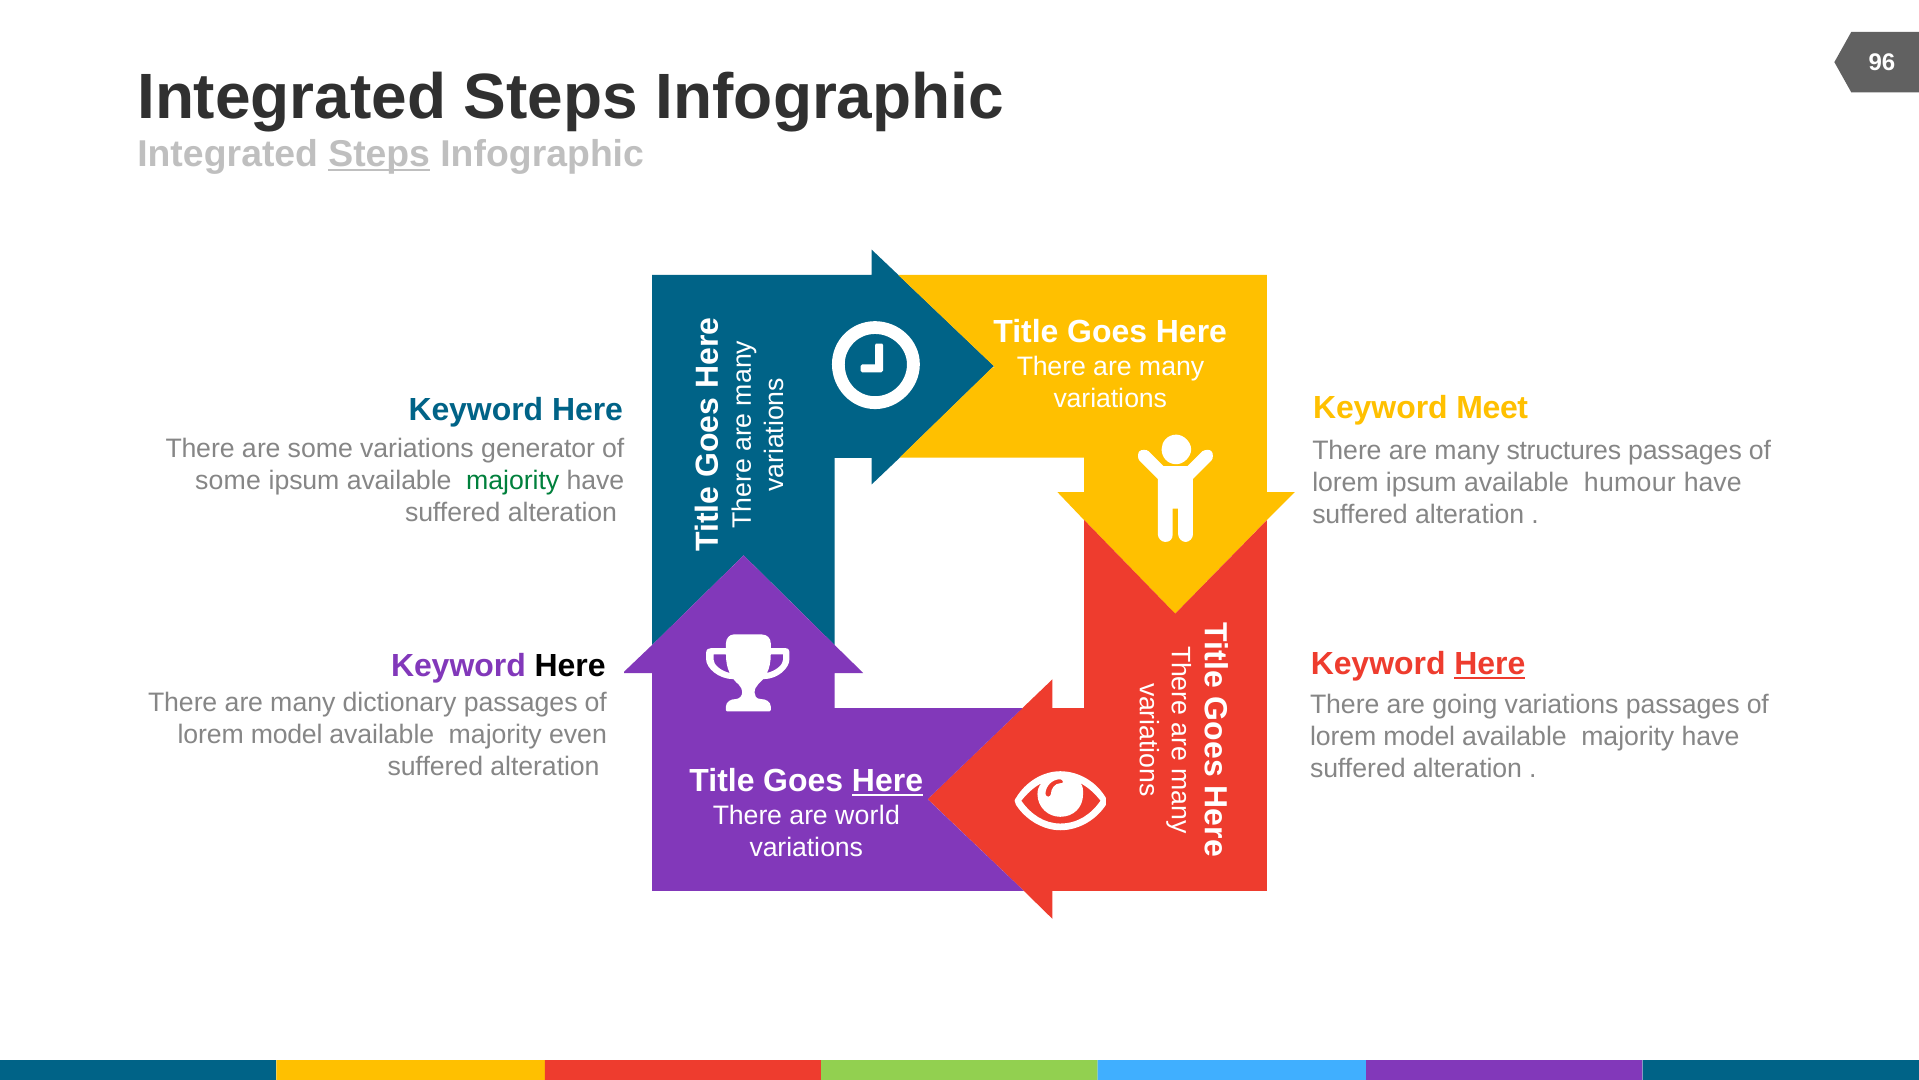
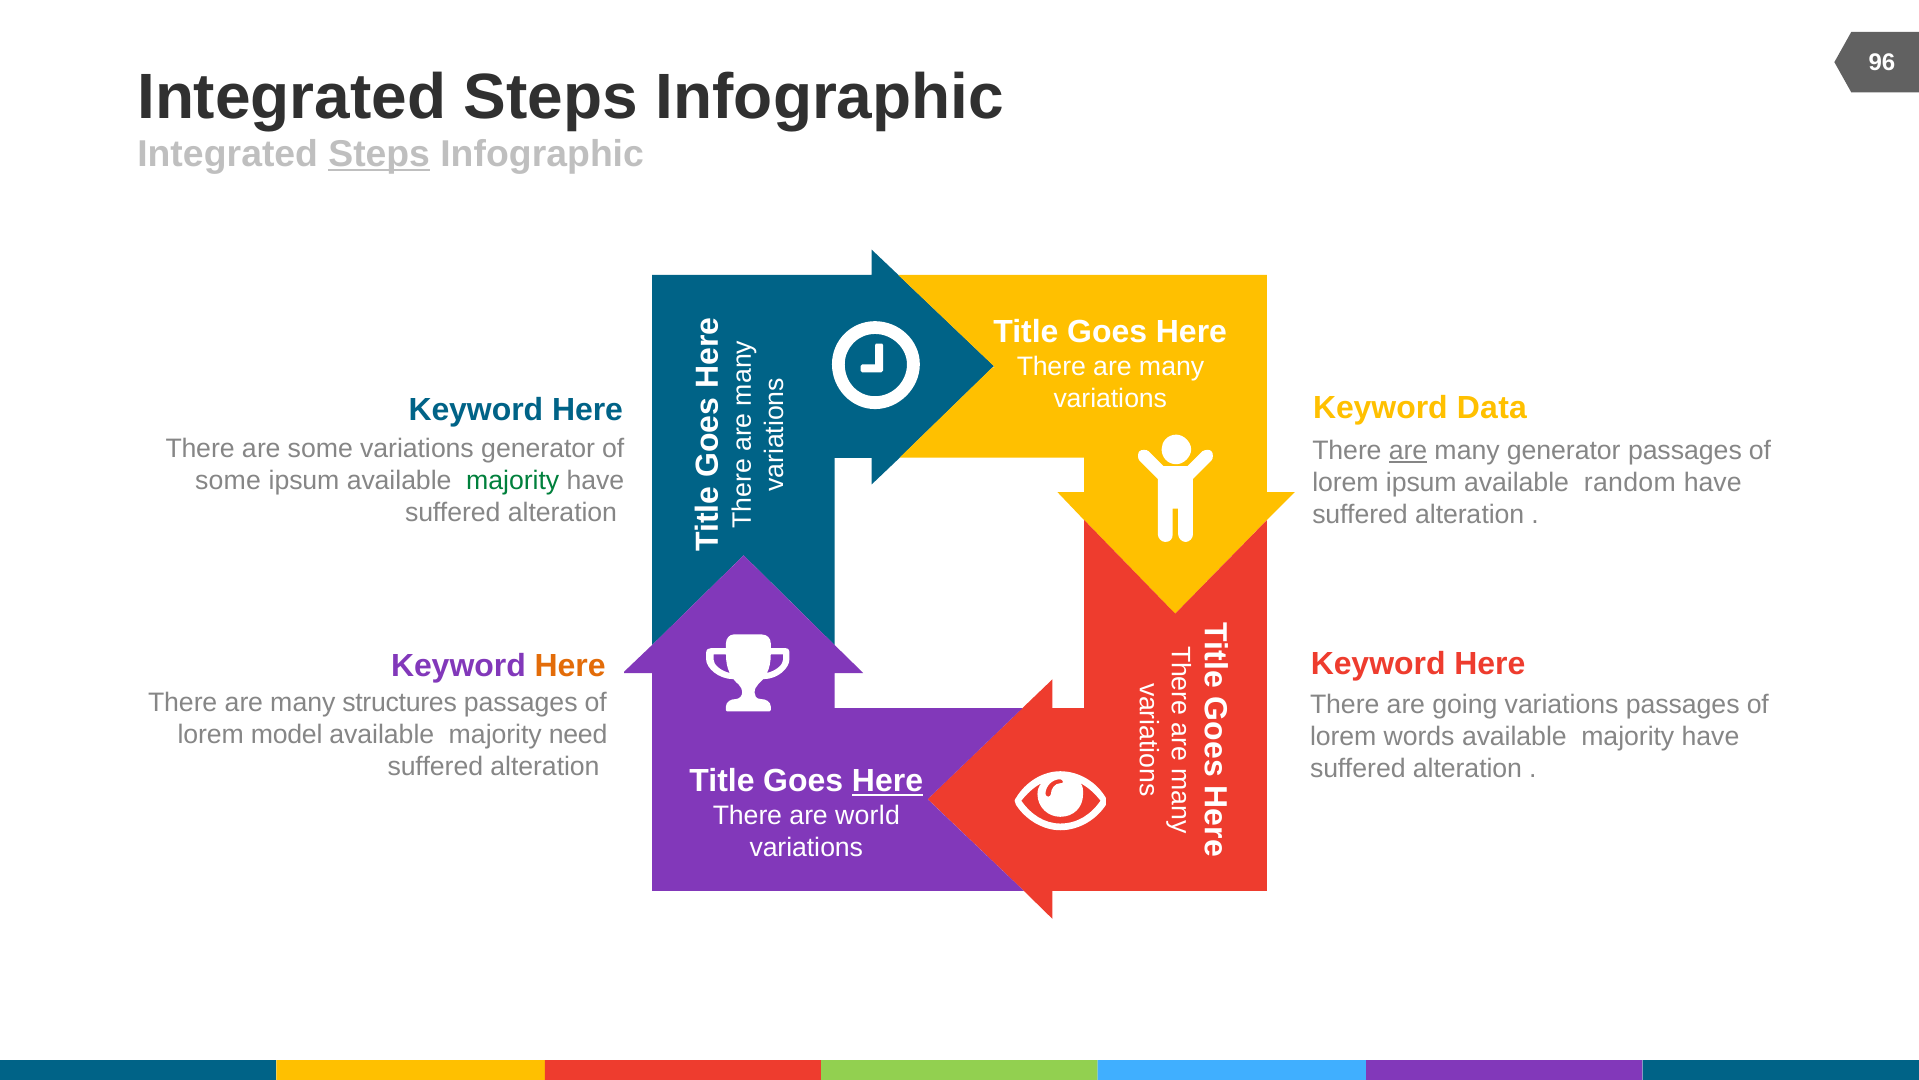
Meet: Meet -> Data (1492, 408)
are underline: none -> present (1408, 450)
many structures: structures -> generator (1564, 450)
humour: humour -> random (1630, 482)
Here underline: present -> none (1490, 664)
Here colour: black -> orange (570, 666)
dictionary: dictionary -> structures (400, 702)
even: even -> need (578, 734)
model: model -> words (1419, 736)
